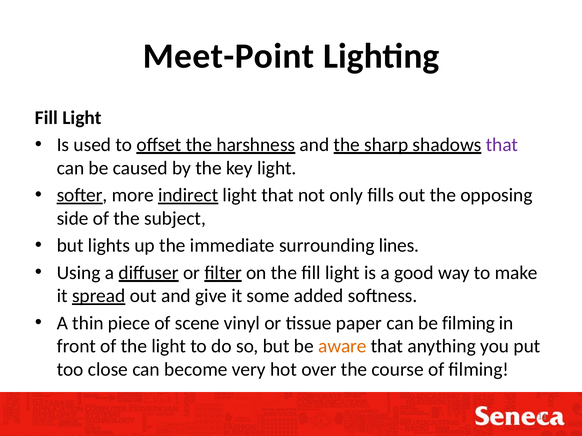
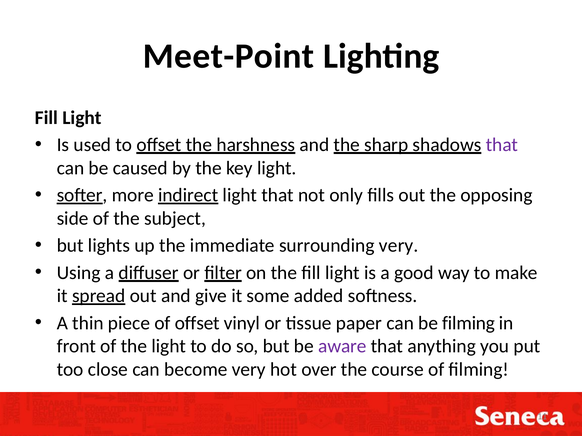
surrounding lines: lines -> very (399, 246)
of scene: scene -> offset (197, 323)
aware colour: orange -> purple (342, 347)
